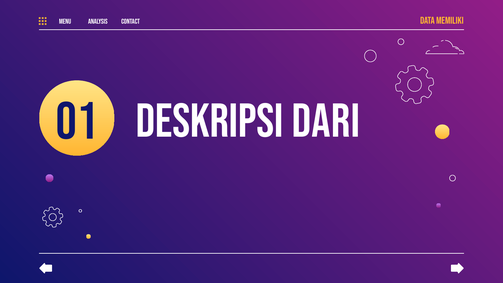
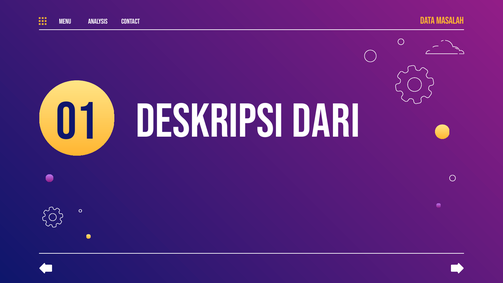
MEMILIKI: MEMILIKI -> MASALAH (450, 21)
